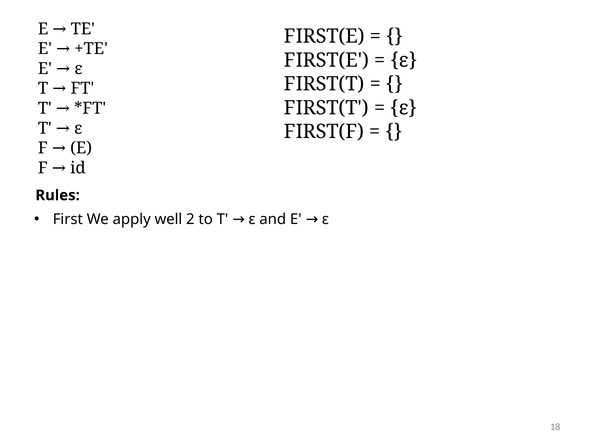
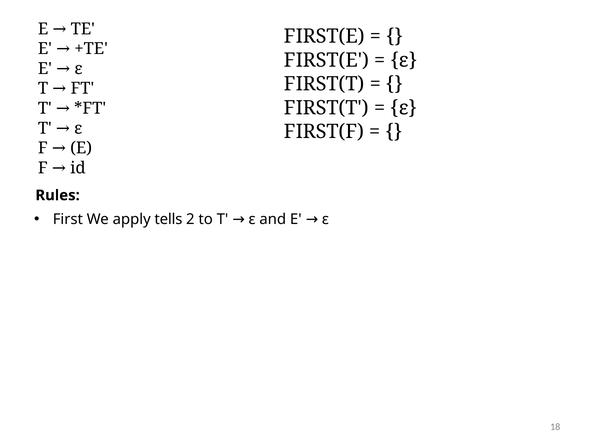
well: well -> tells (168, 219)
